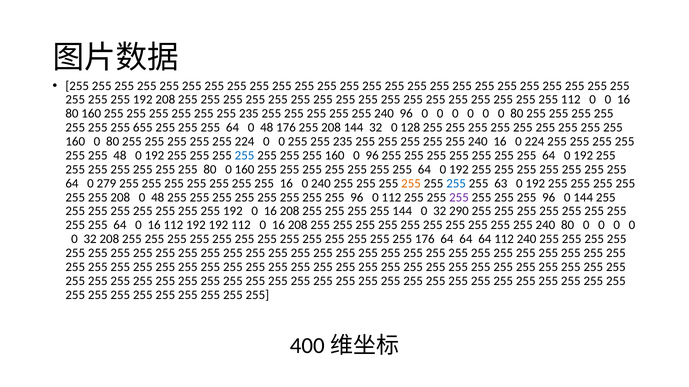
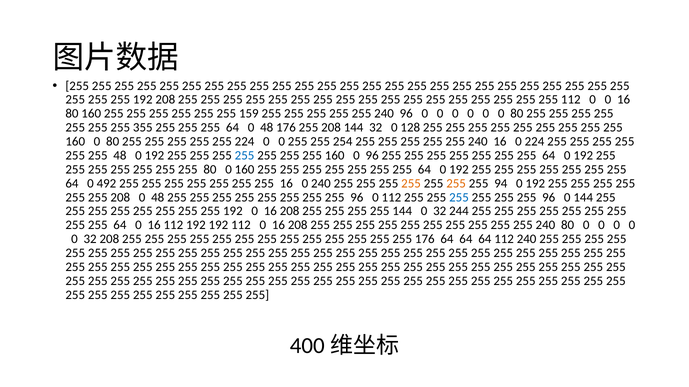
255 255 255 235: 235 -> 159 (249, 114)
655: 655 -> 355 (143, 128)
0 255 255 235: 235 -> 254 (343, 142)
279: 279 -> 492 (106, 184)
255 colour: blue -> orange (456, 184)
63: 63 -> 94 (501, 184)
255 colour: purple -> blue (459, 198)
290: 290 -> 244 (459, 212)
